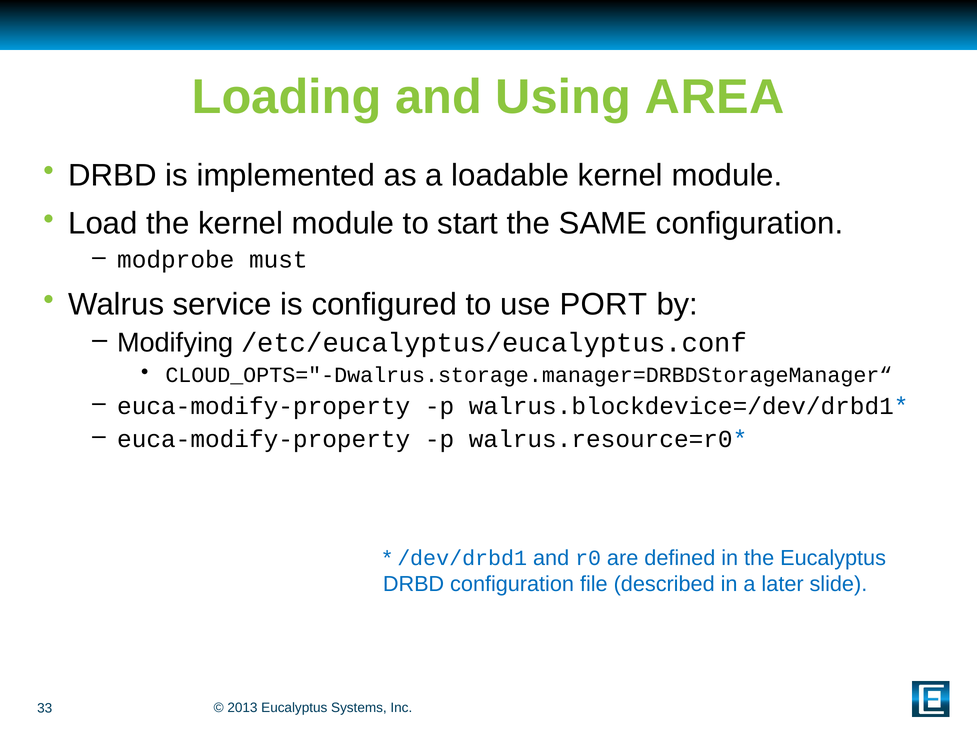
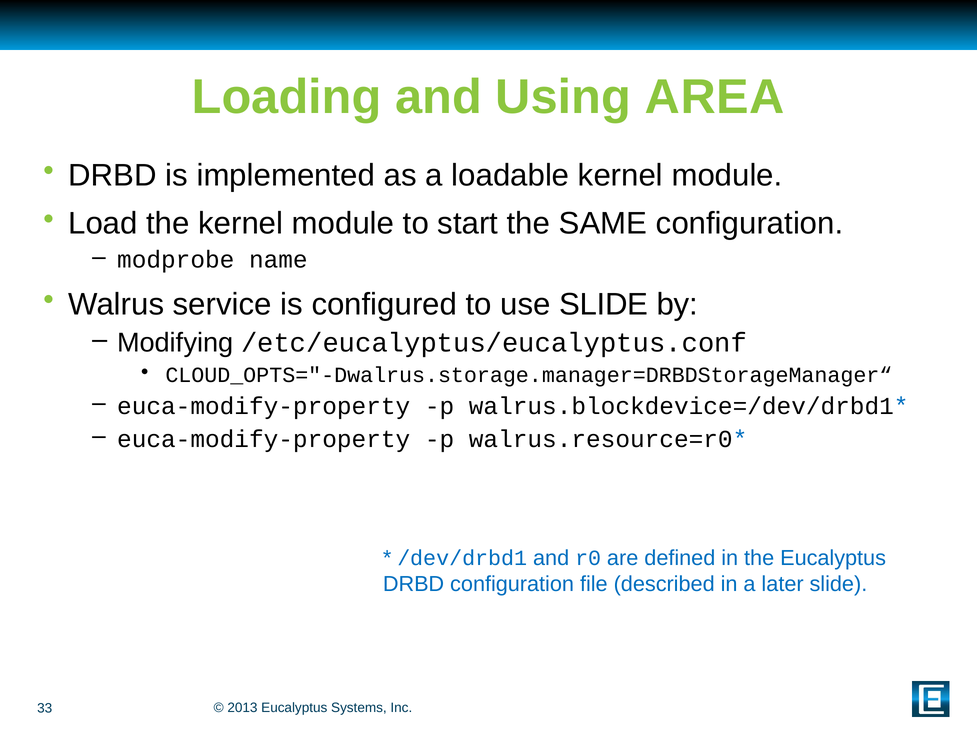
must: must -> name (278, 260)
use PORT: PORT -> SLIDE (604, 304)
